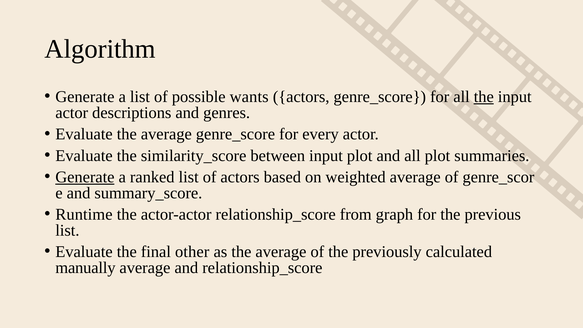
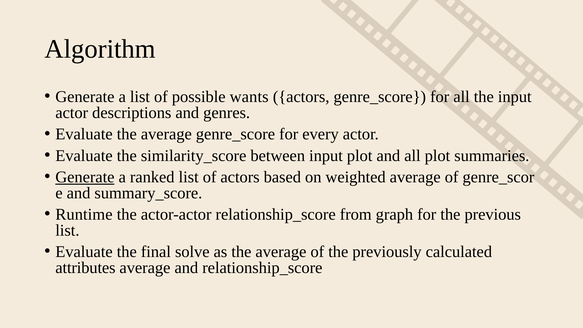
the underline: present -> none (484, 97)
other: other -> solve (192, 252)
manually: manually -> attributes (85, 268)
